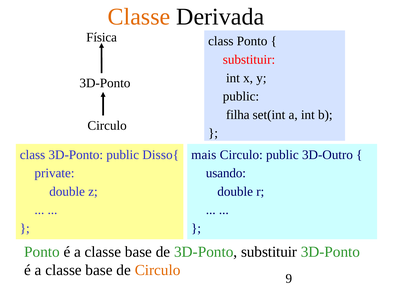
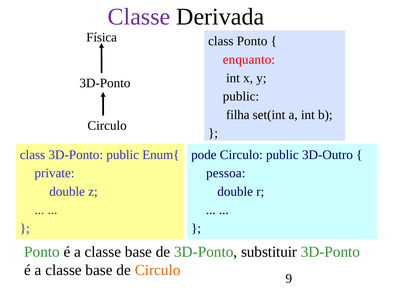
Classe colour: orange -> purple (139, 17)
substituir: substituir -> enquanto (249, 60)
Disso{: Disso{ -> Enum{ (161, 155)
mais: mais -> pode (204, 155)
usando: usando -> pessoa (226, 174)
